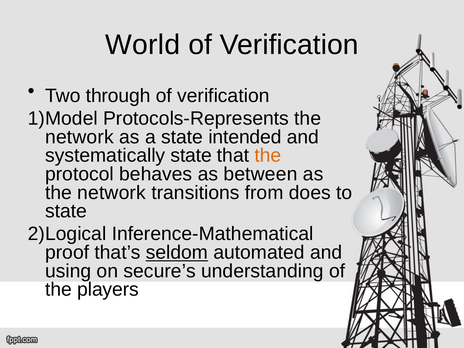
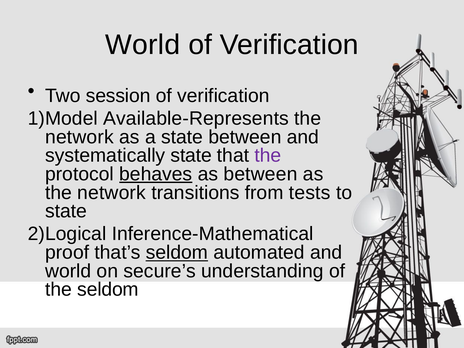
through: through -> session (118, 96)
Protocols-Represents: Protocols-Represents -> Available-Represents (196, 118)
state intended: intended -> between (245, 137)
the colour: orange -> purple (268, 156)
behaves underline: none -> present (156, 174)
does: does -> tests (310, 193)
using: using -> world (68, 271)
the players: players -> seldom (108, 290)
